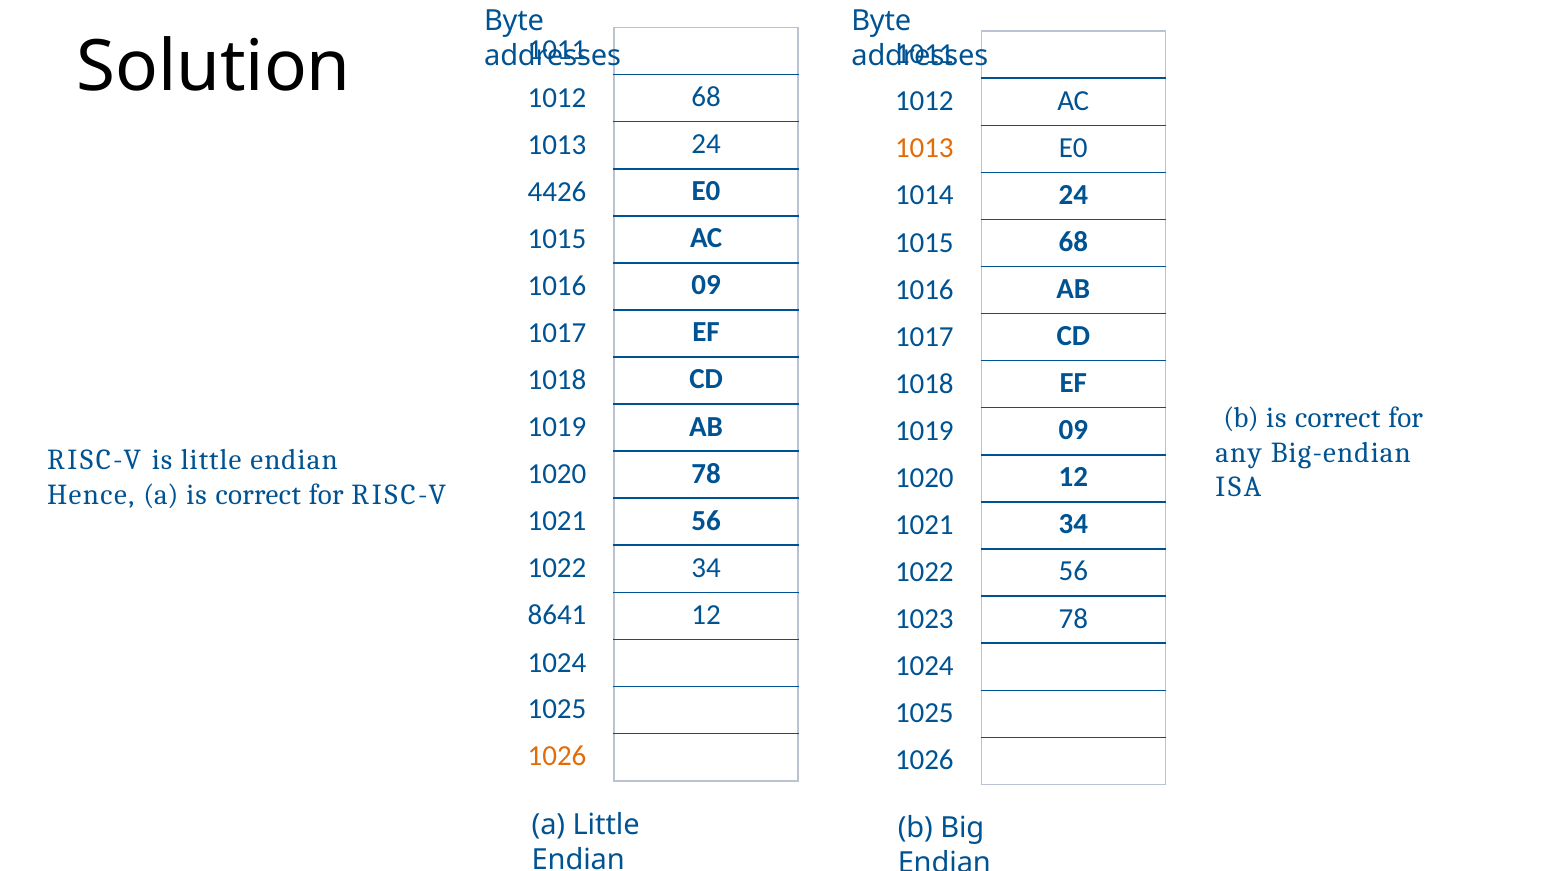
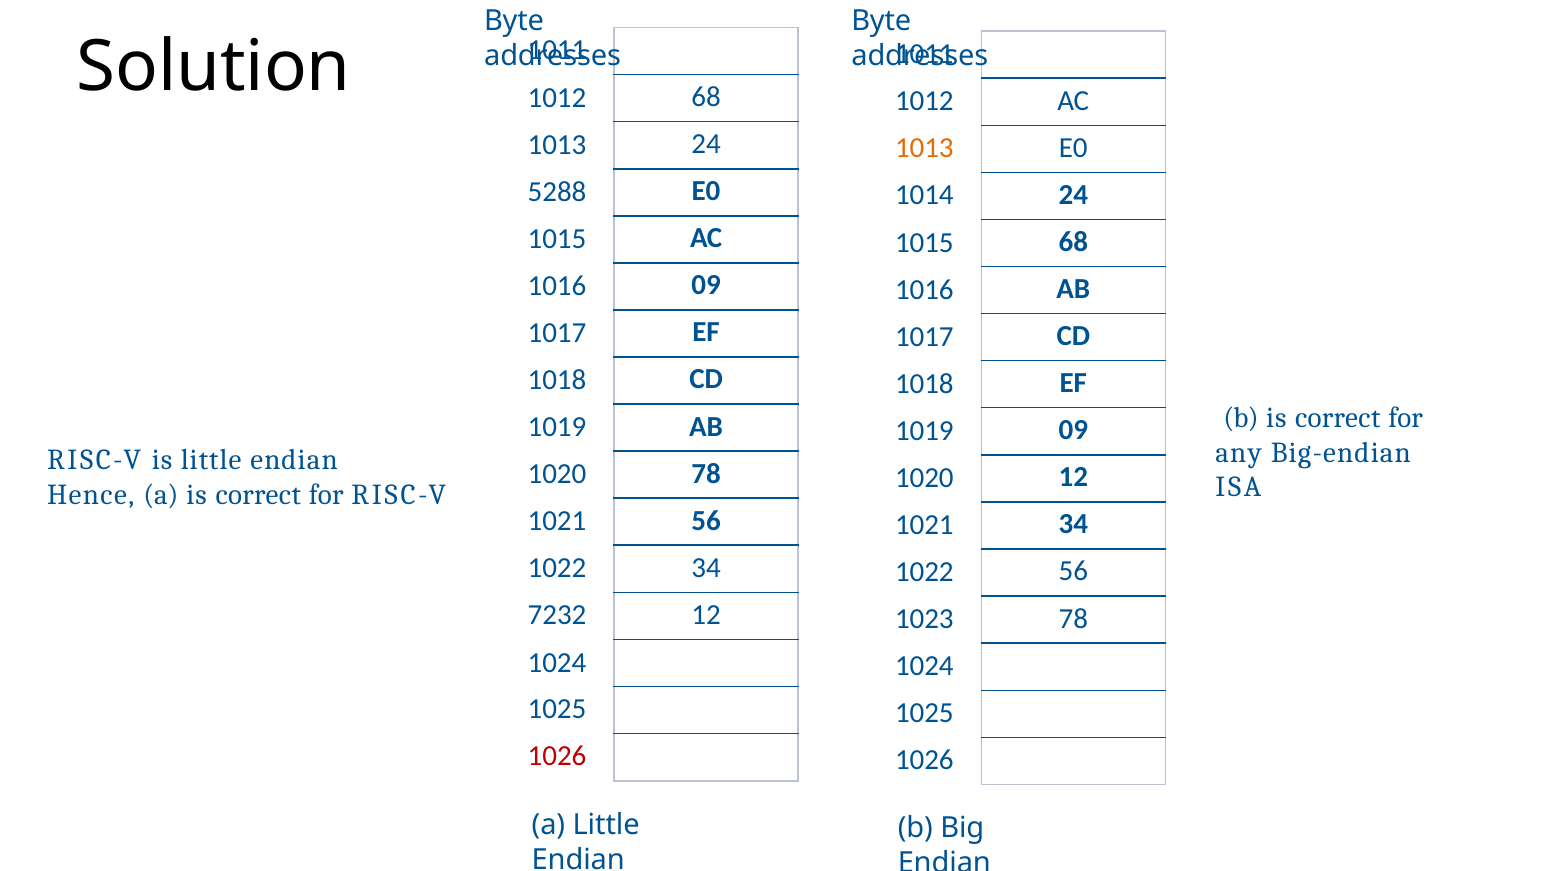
4426: 4426 -> 5288 (557, 192)
8641: 8641 -> 7232 (557, 615)
1026 colour: orange -> red (557, 755)
